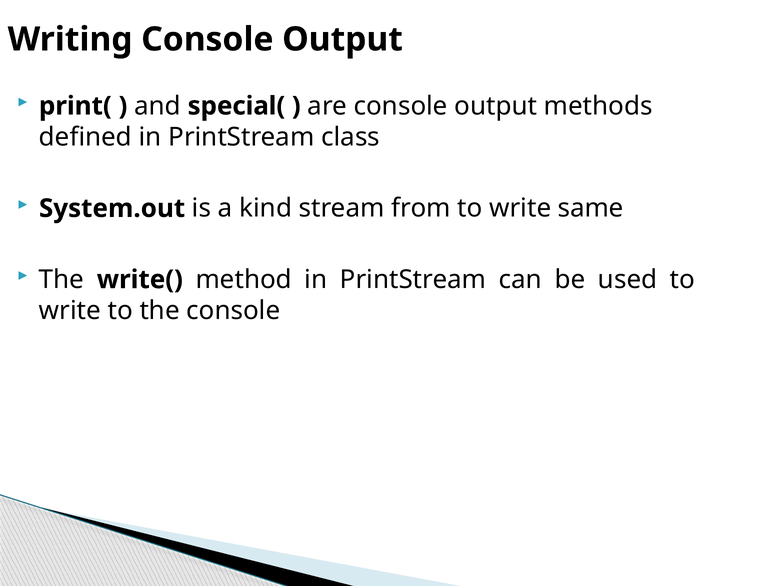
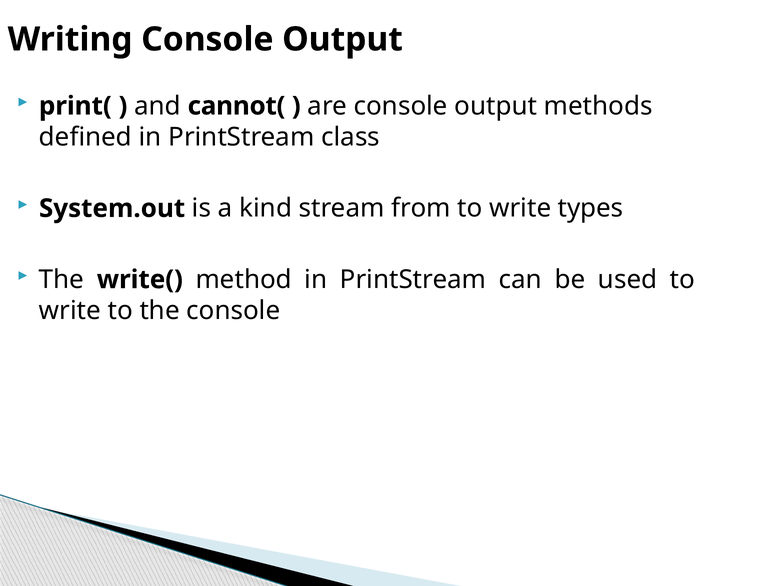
special(: special( -> cannot( (236, 106)
same: same -> types (591, 208)
